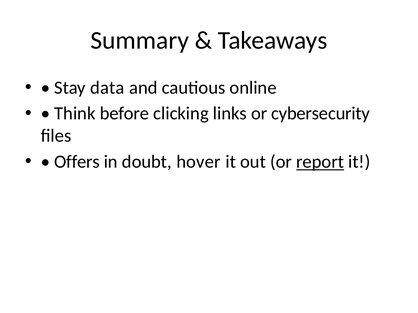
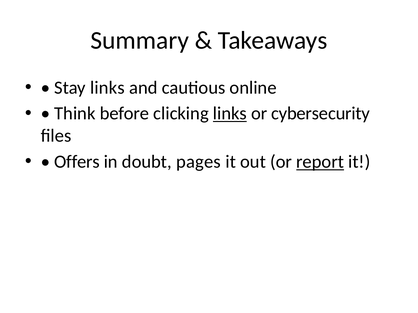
Stay data: data -> links (107, 88)
links underline: none -> present (230, 114)
hover: hover -> pages (199, 162)
